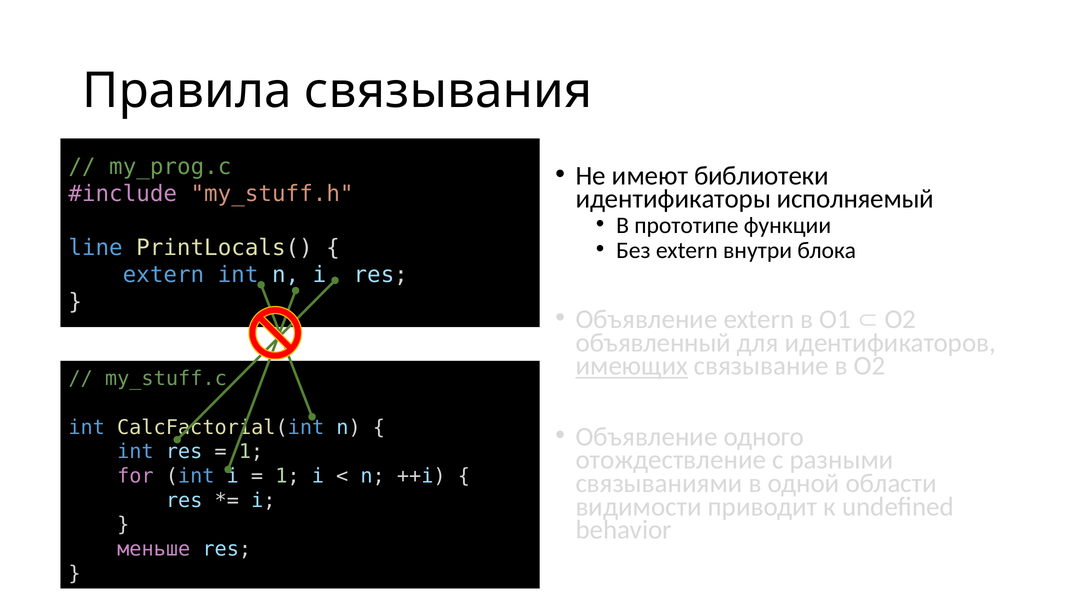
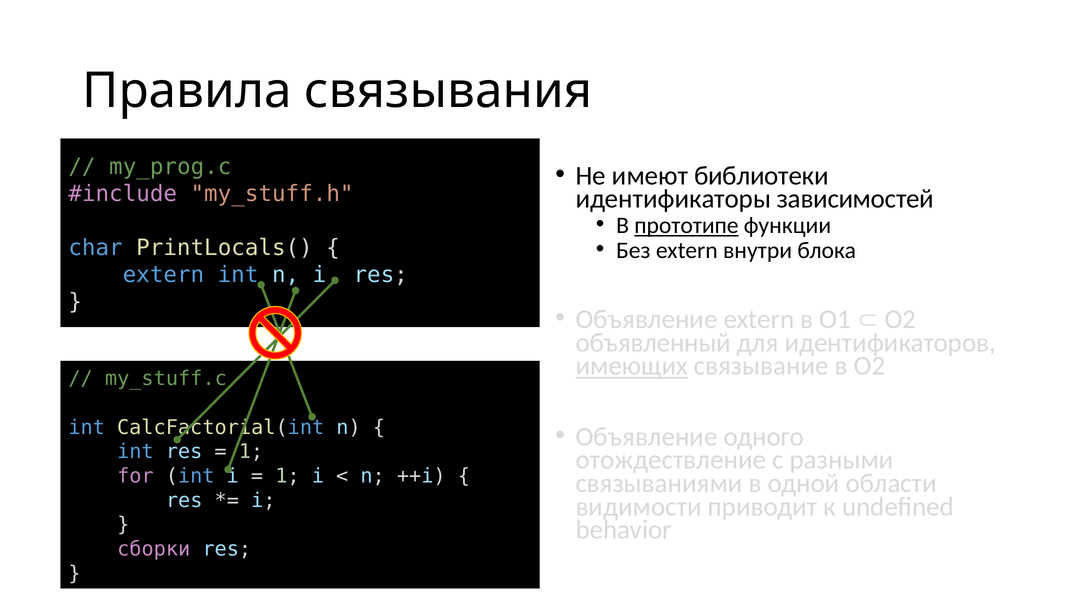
исполняемый: исполняемый -> зависимостей (855, 199)
прототипе underline: none -> present (686, 226)
line: line -> char (96, 248)
меньше: меньше -> сборки (154, 549)
